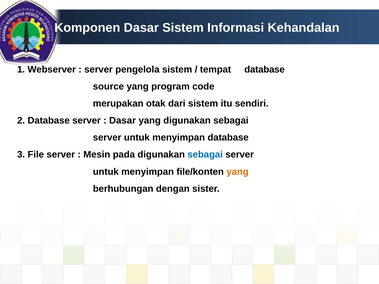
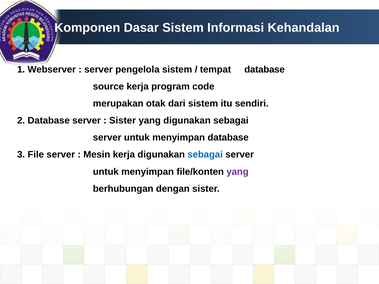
source yang: yang -> kerja (138, 87)
Dasar: Dasar -> Sister (123, 121)
Mesin pada: pada -> kerja (124, 155)
yang colour: orange -> purple (238, 172)
